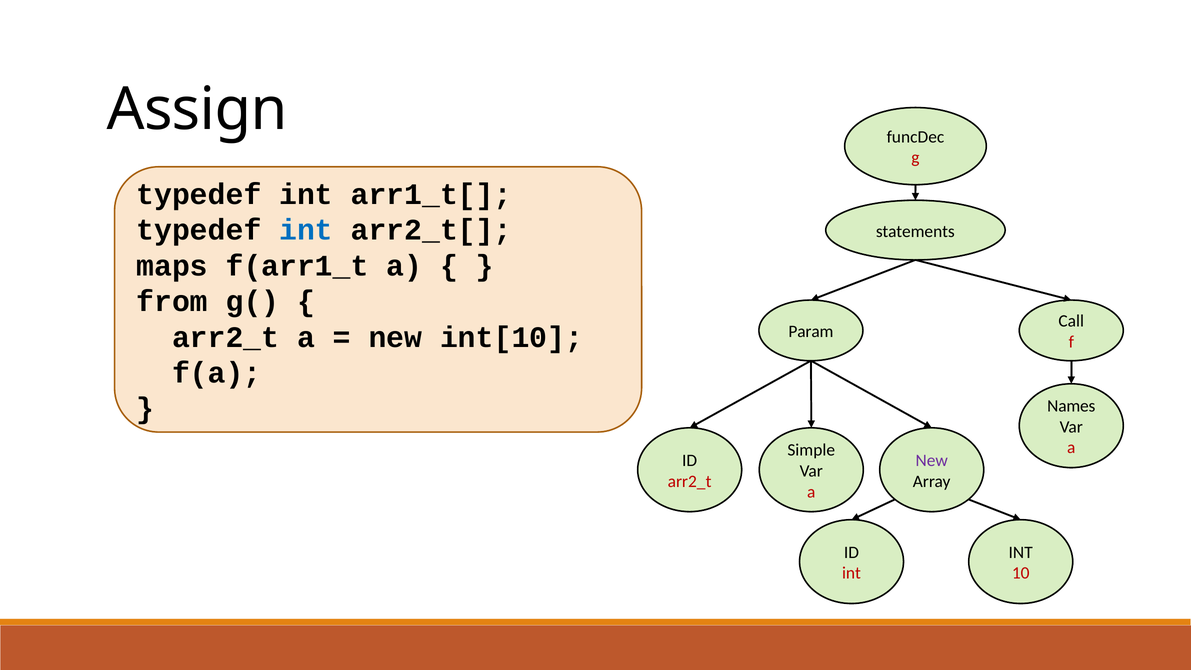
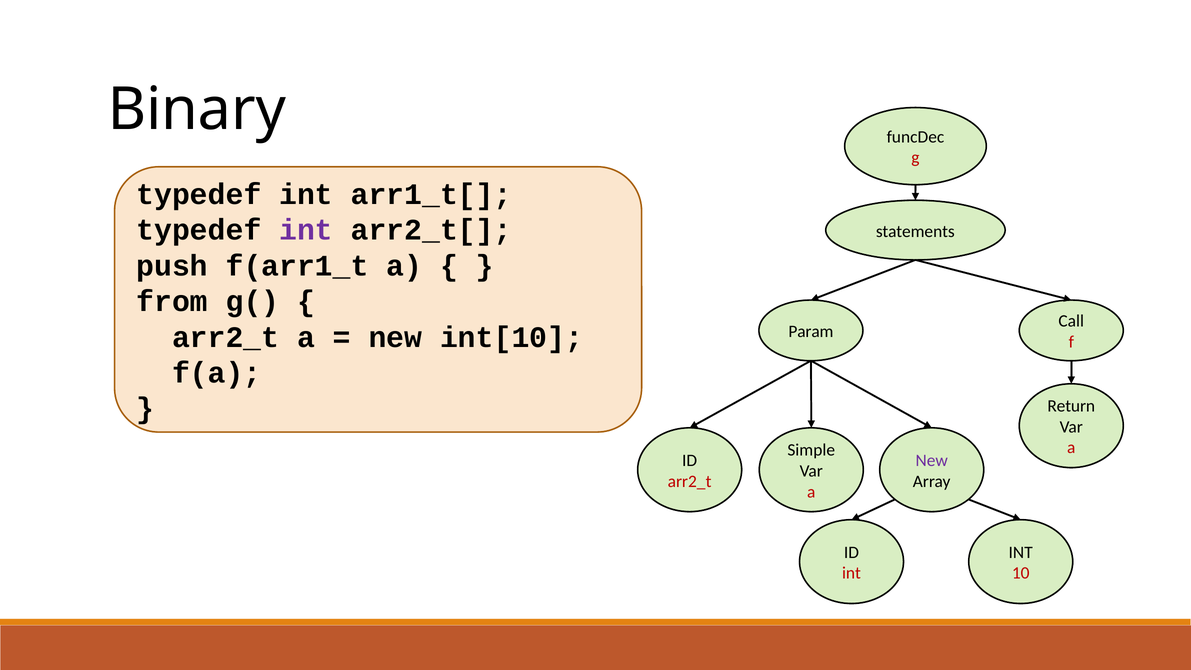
Assign: Assign -> Binary (197, 110)
int colour: blue -> purple (306, 230)
maps: maps -> push (172, 266)
Names: Names -> Return (1071, 406)
